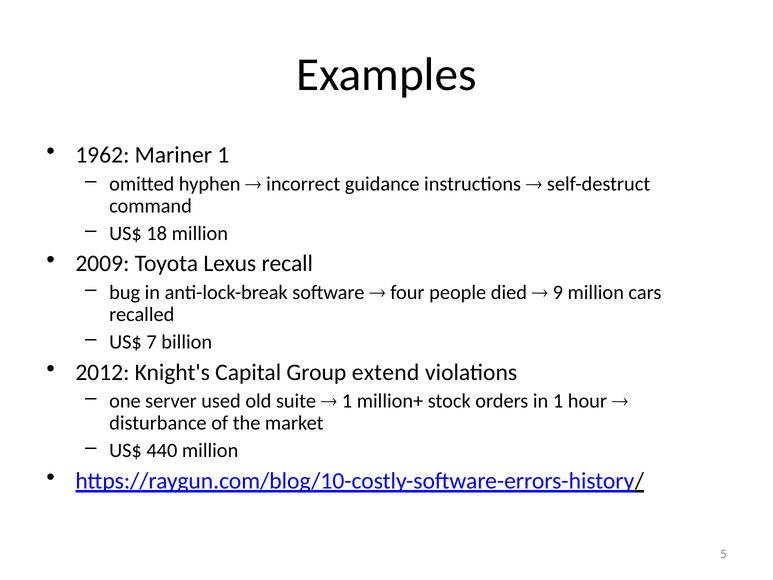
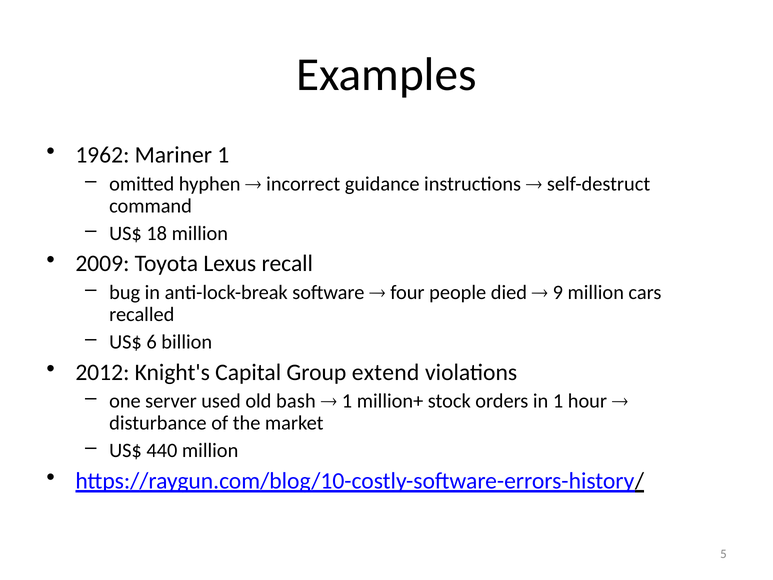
7: 7 -> 6 (152, 342)
suite: suite -> bash (296, 401)
